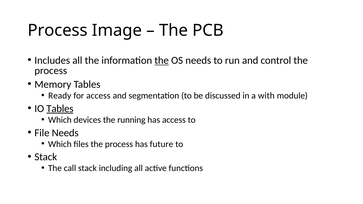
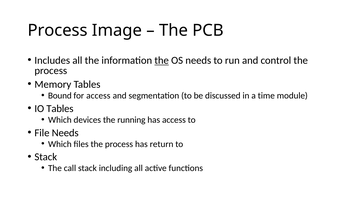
Ready: Ready -> Bound (60, 96)
with: with -> time (266, 96)
Tables underline: present -> none (60, 109)
future: future -> return (162, 144)
